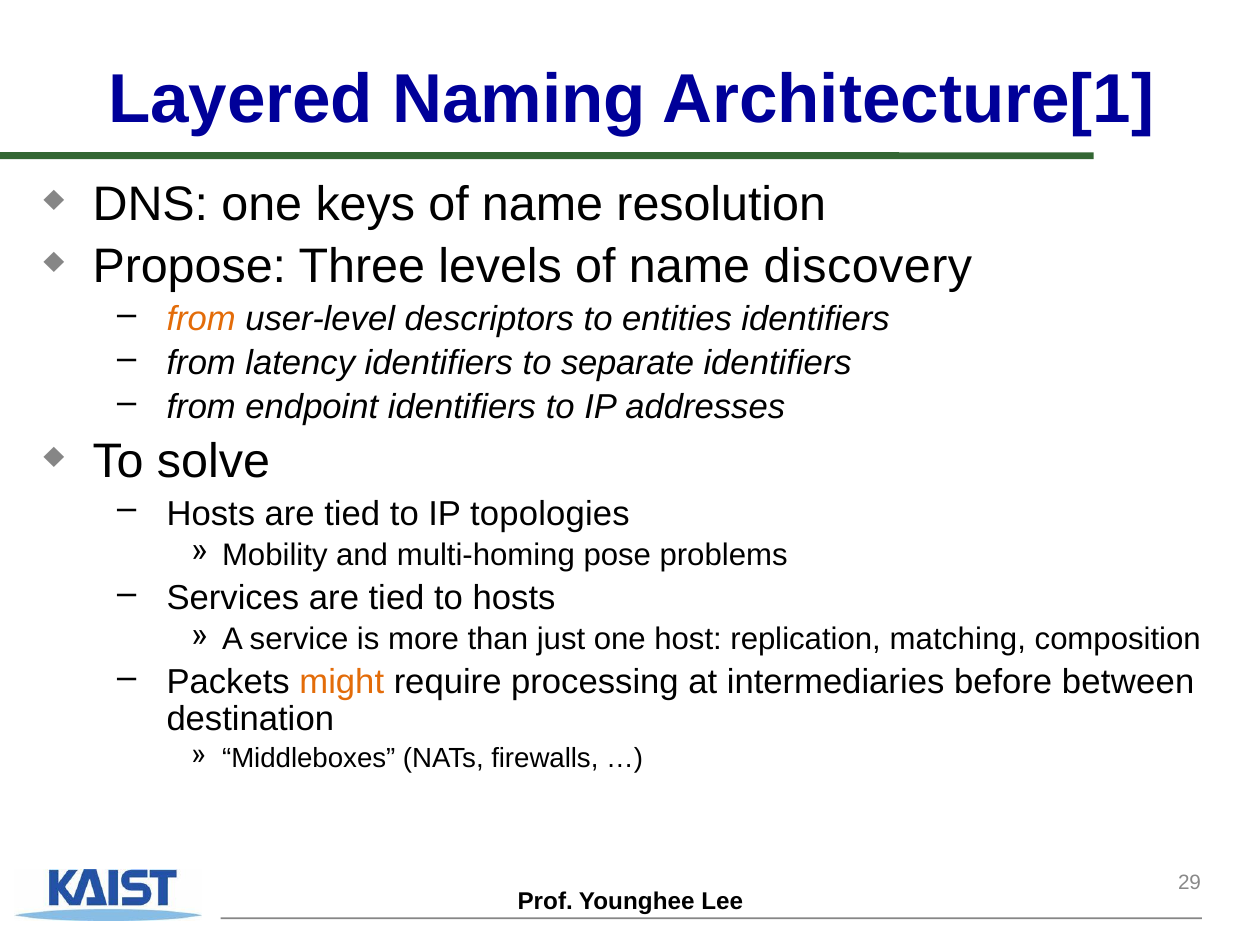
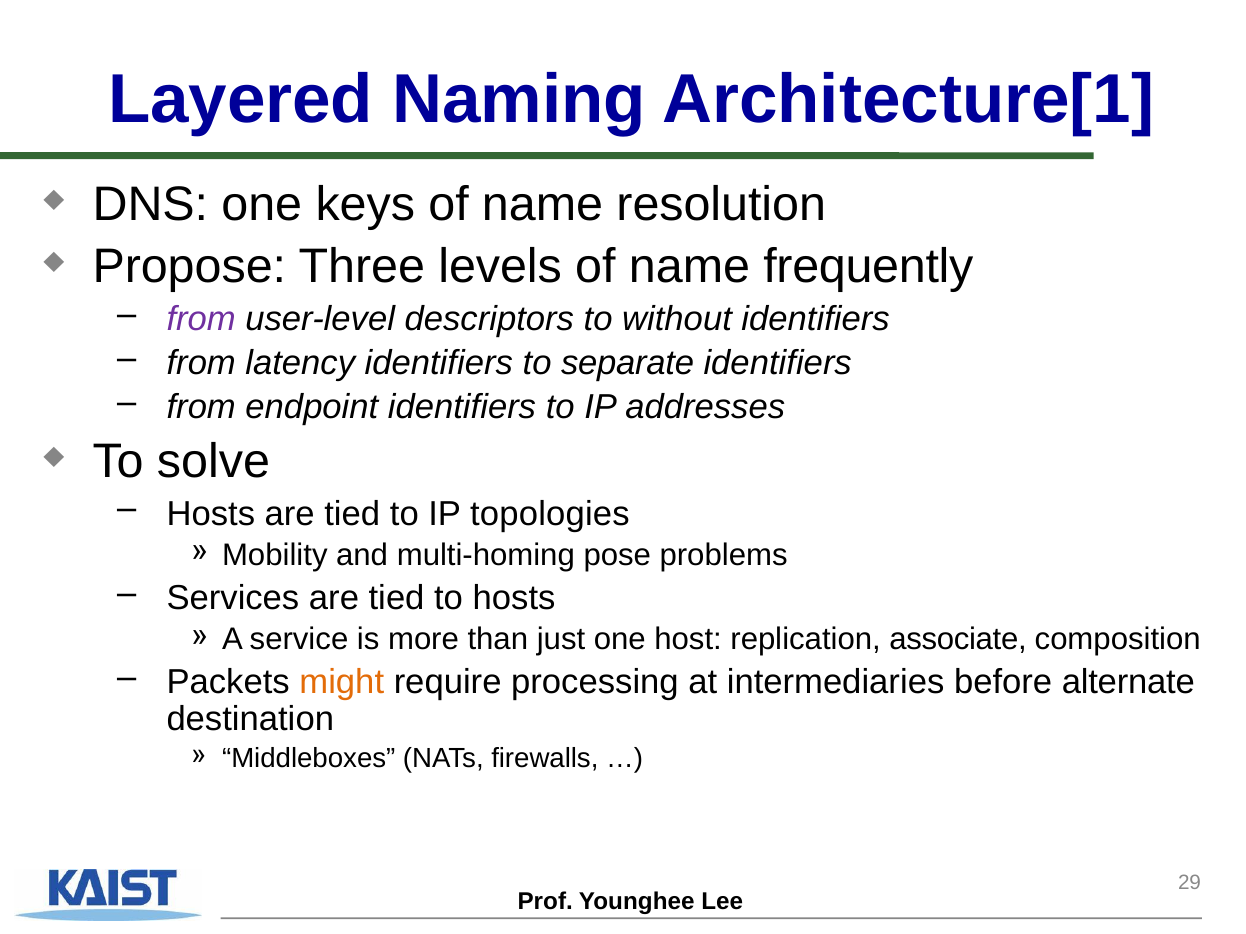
discovery: discovery -> frequently (868, 267)
from colour: orange -> purple (201, 319)
entities: entities -> without (677, 319)
matching: matching -> associate (958, 640)
between: between -> alternate (1128, 682)
